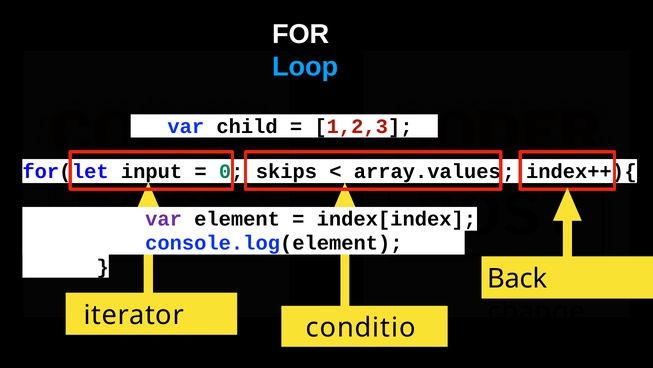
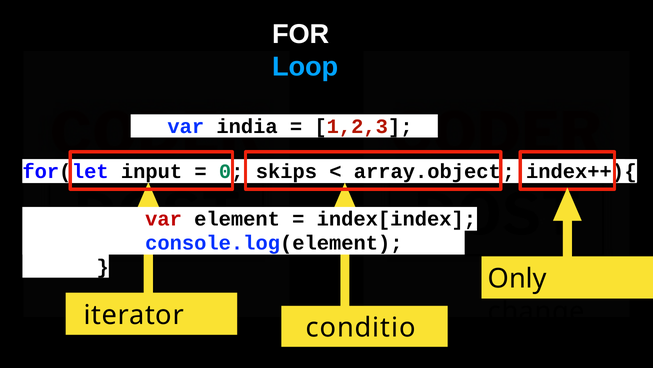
child: child -> india (247, 126)
array.values: array.values -> array.object (427, 171)
var colour: purple -> red (164, 219)
Back: Back -> Only (517, 278)
